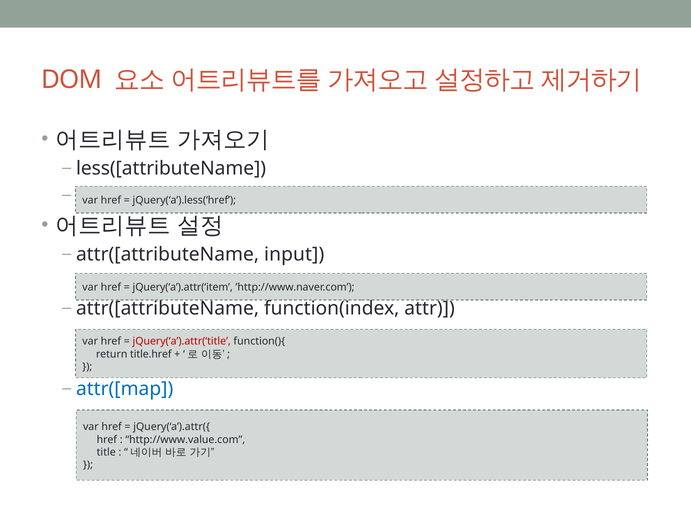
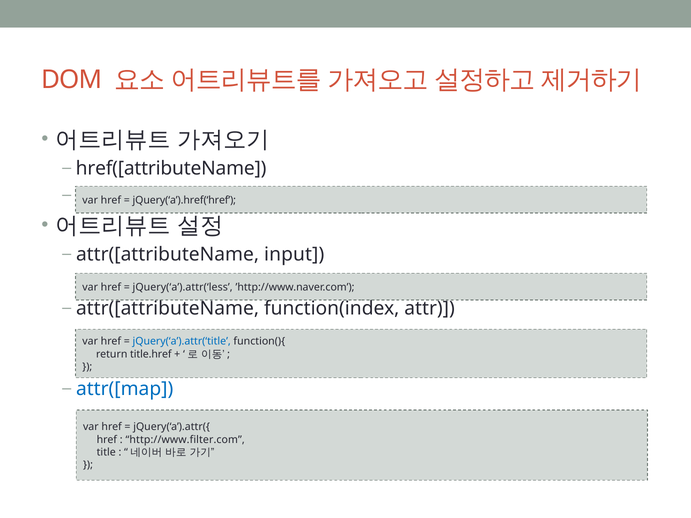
less([attributeName: less([attributeName -> href([attributeName (171, 169)
jQuery(‘a’).less(‘href: jQuery(‘a’).less(‘href -> jQuery(‘a’).href(‘href (184, 200)
jQuery(‘a’).attr(‘item: jQuery(‘a’).attr(‘item -> jQuery(‘a’).attr(‘less (183, 287)
jQuery(‘a’).attr(‘title colour: red -> blue (182, 342)
http://www.value.com: http://www.value.com -> http://www.filter.com (185, 440)
